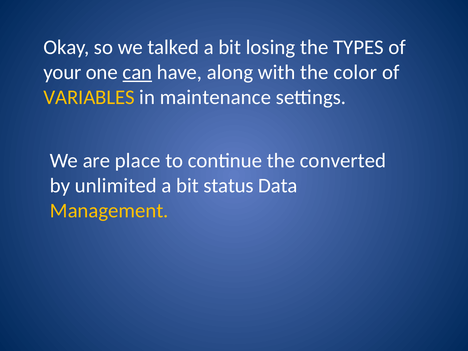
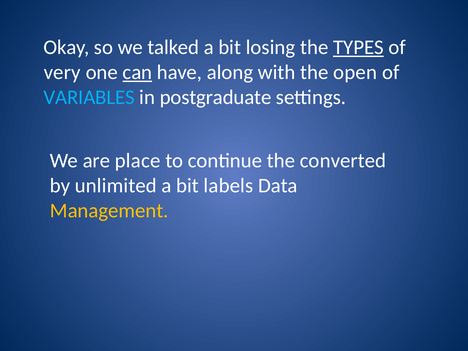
TYPES underline: none -> present (358, 47)
your: your -> very (62, 72)
color: color -> open (355, 72)
VARIABLES colour: yellow -> light blue (89, 97)
maintenance: maintenance -> postgraduate (216, 97)
status: status -> labels (228, 186)
